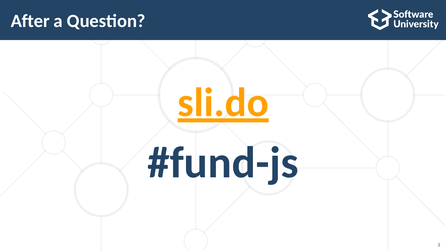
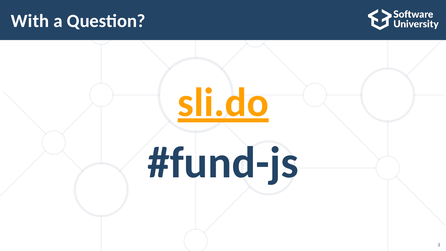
After: After -> With (30, 21)
